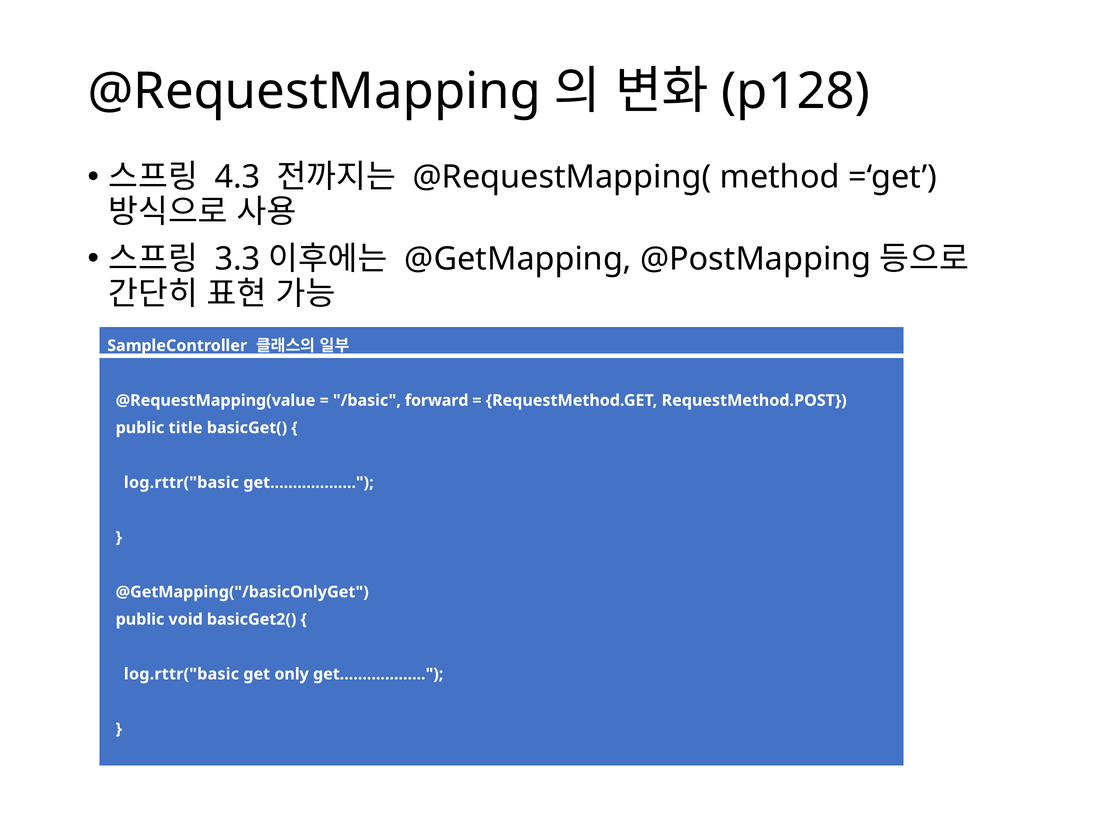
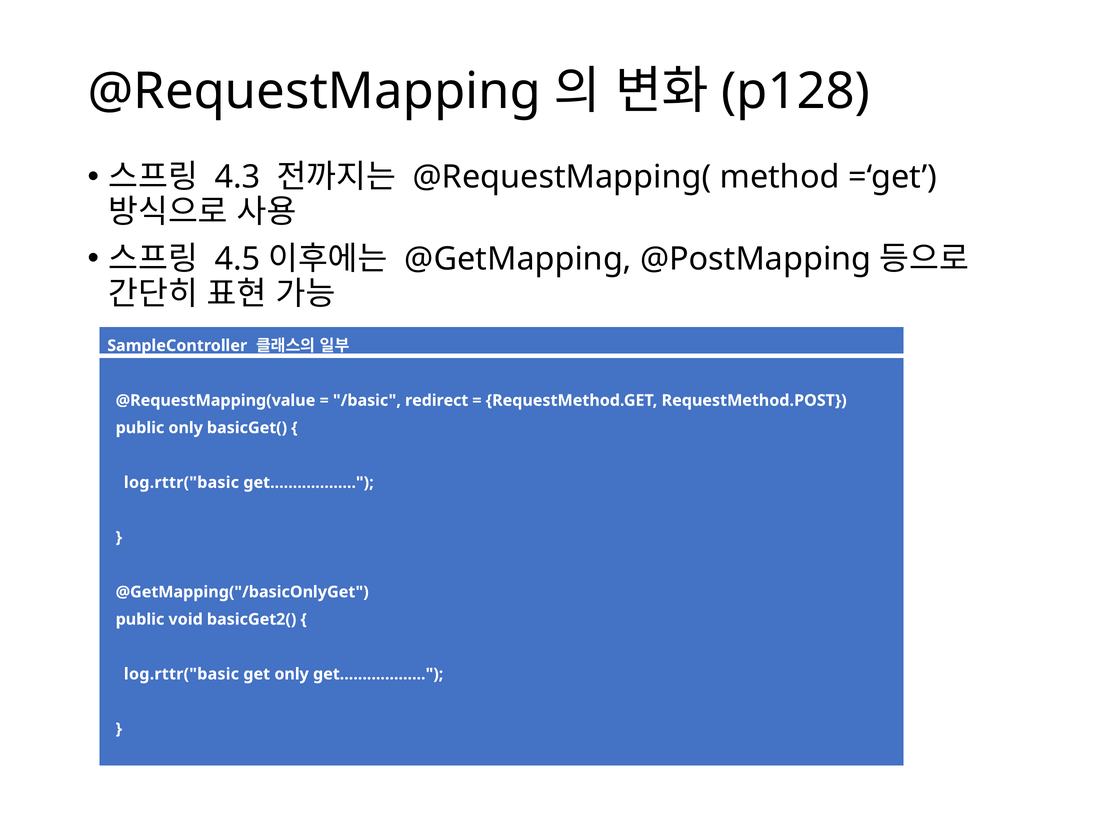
3.3: 3.3 -> 4.5 (238, 259)
forward: forward -> redirect (437, 400)
public title: title -> only (186, 428)
